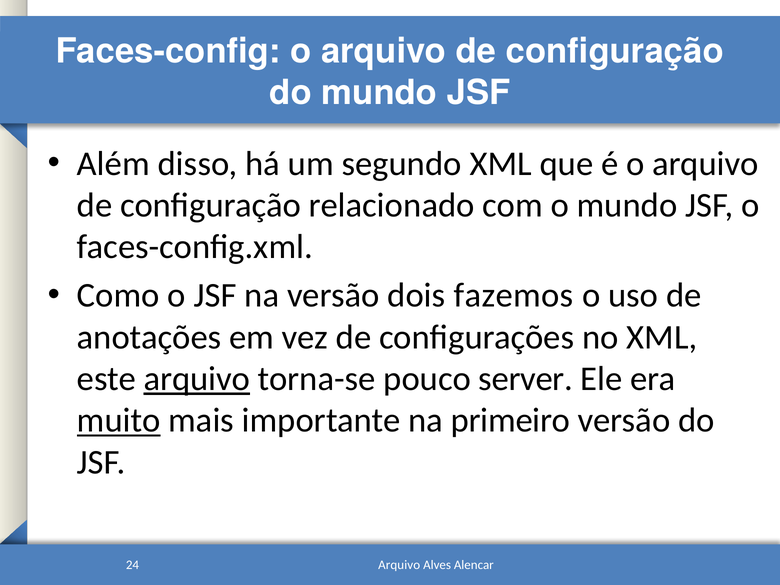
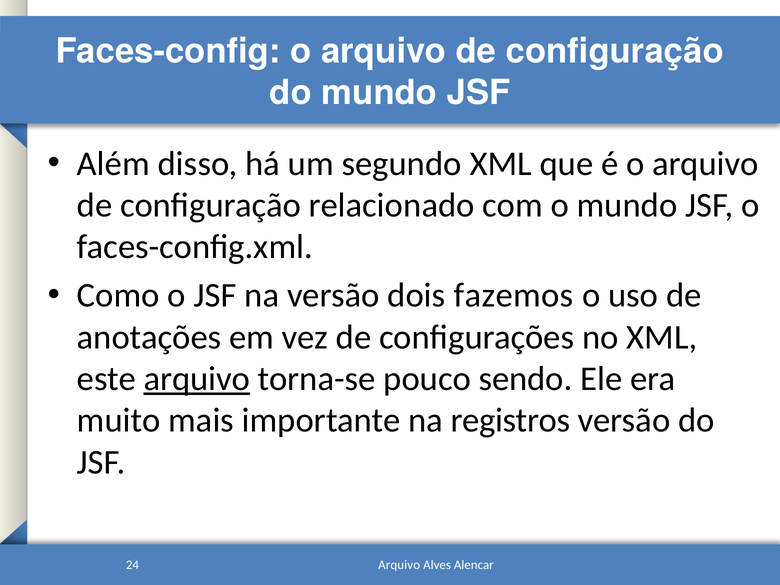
server: server -> sendo (526, 379)
muito underline: present -> none (119, 420)
primeiro: primeiro -> registros (511, 420)
